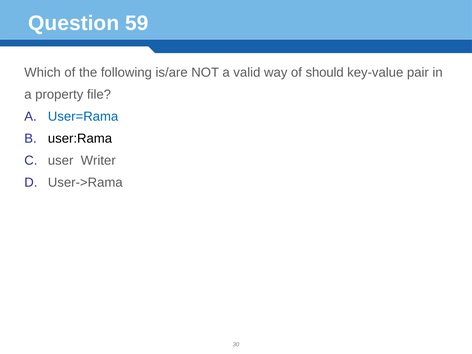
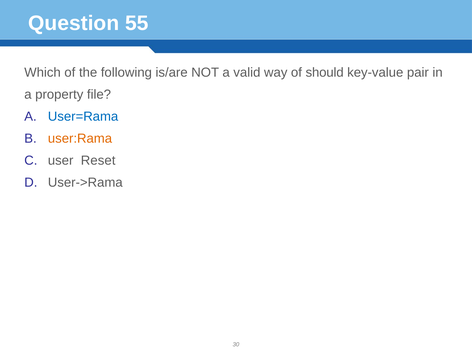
59: 59 -> 55 (137, 23)
user:Rama colour: black -> orange (80, 139)
Writer: Writer -> Reset (98, 161)
